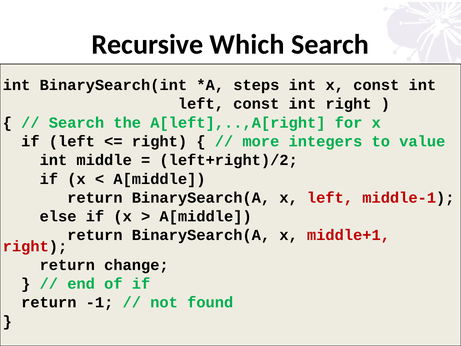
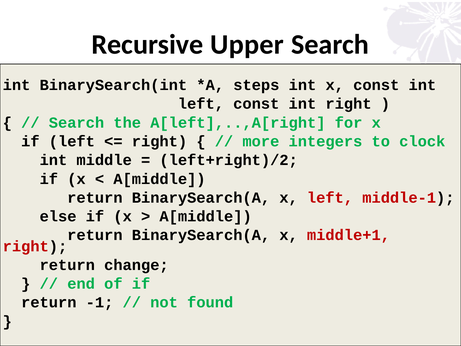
Which: Which -> Upper (247, 45)
value: value -> clock (422, 141)
